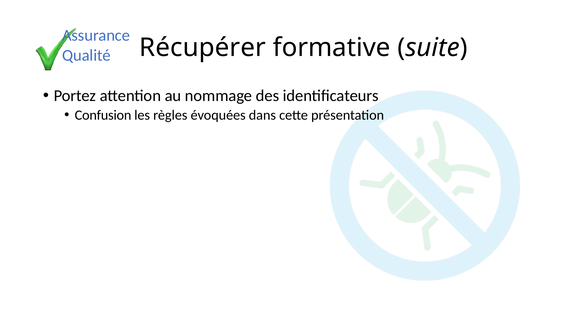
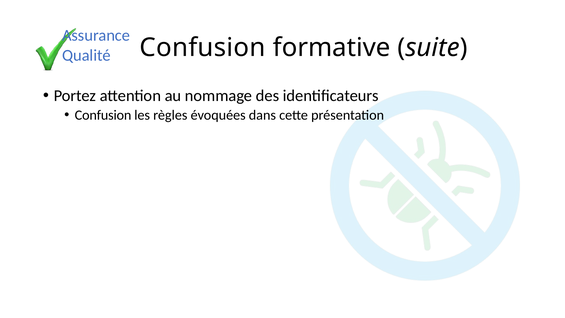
Récupérer: Récupérer -> Confusion (202, 47)
